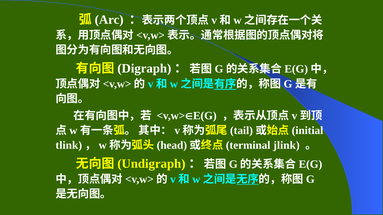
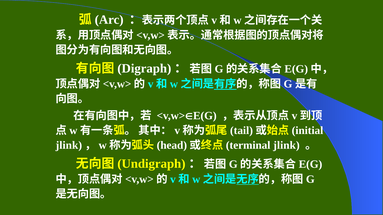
tlink: tlink -> jlink (69, 145)
